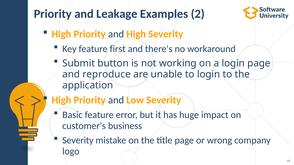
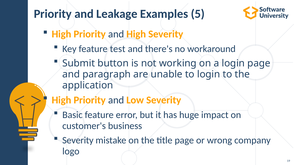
2: 2 -> 5 (198, 14)
first: first -> test (118, 49)
reproduce: reproduce -> paragraph (107, 74)
